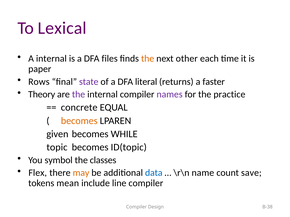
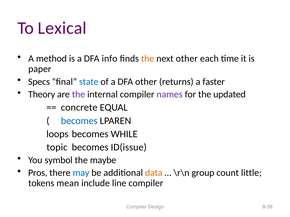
A internal: internal -> method (51, 59)
files: files -> info (110, 59)
Rows: Rows -> Specs (39, 82)
state colour: purple -> blue (89, 82)
DFA literal: literal -> other (146, 82)
practice: practice -> updated (230, 95)
becomes colour: orange -> blue (79, 121)
given: given -> loops (57, 134)
ID(topic: ID(topic -> ID(issue (129, 147)
classes: classes -> maybe (103, 160)
Flex: Flex -> Pros (38, 173)
may colour: orange -> blue (81, 173)
data colour: blue -> orange (154, 173)
name: name -> group (203, 173)
save: save -> little (251, 173)
